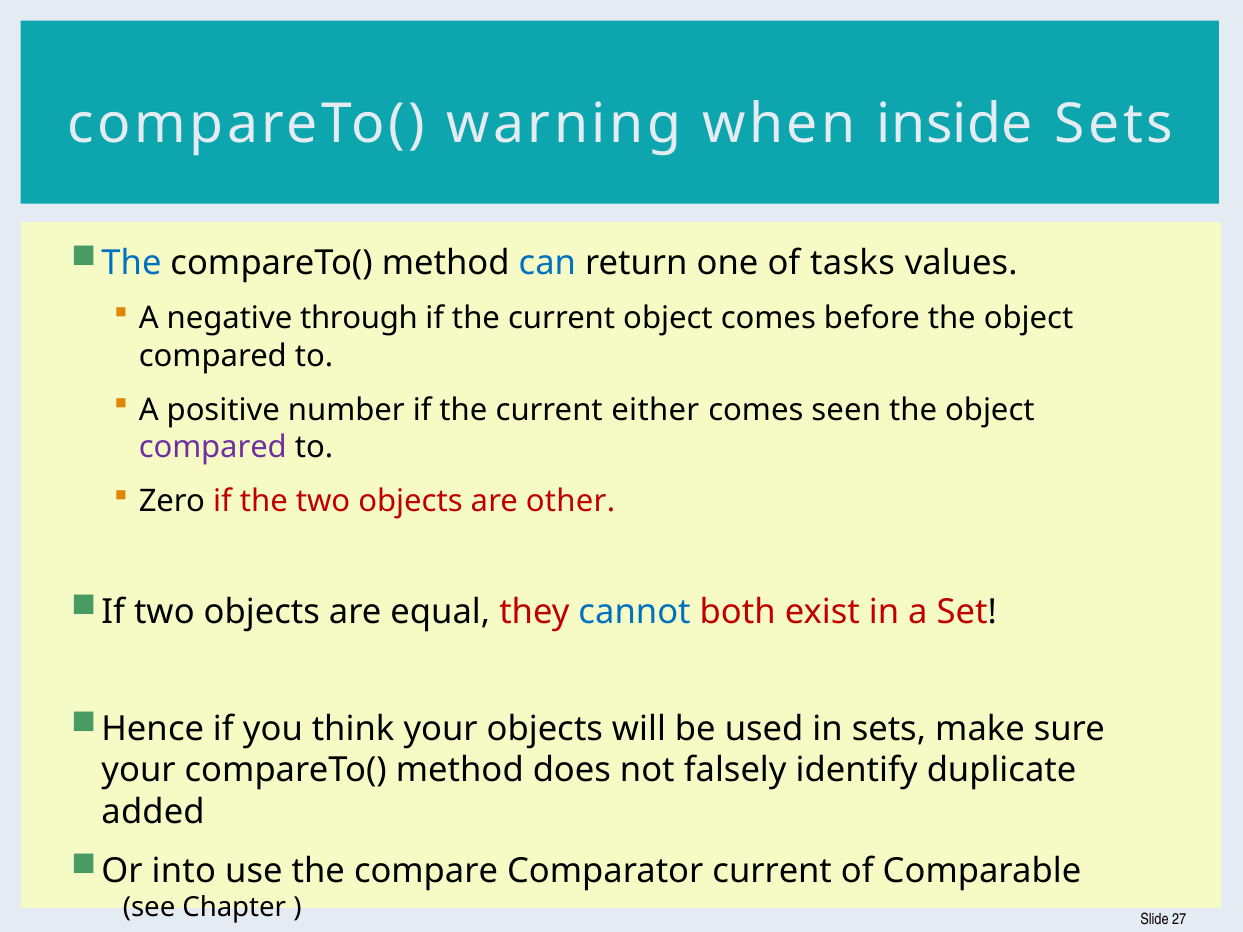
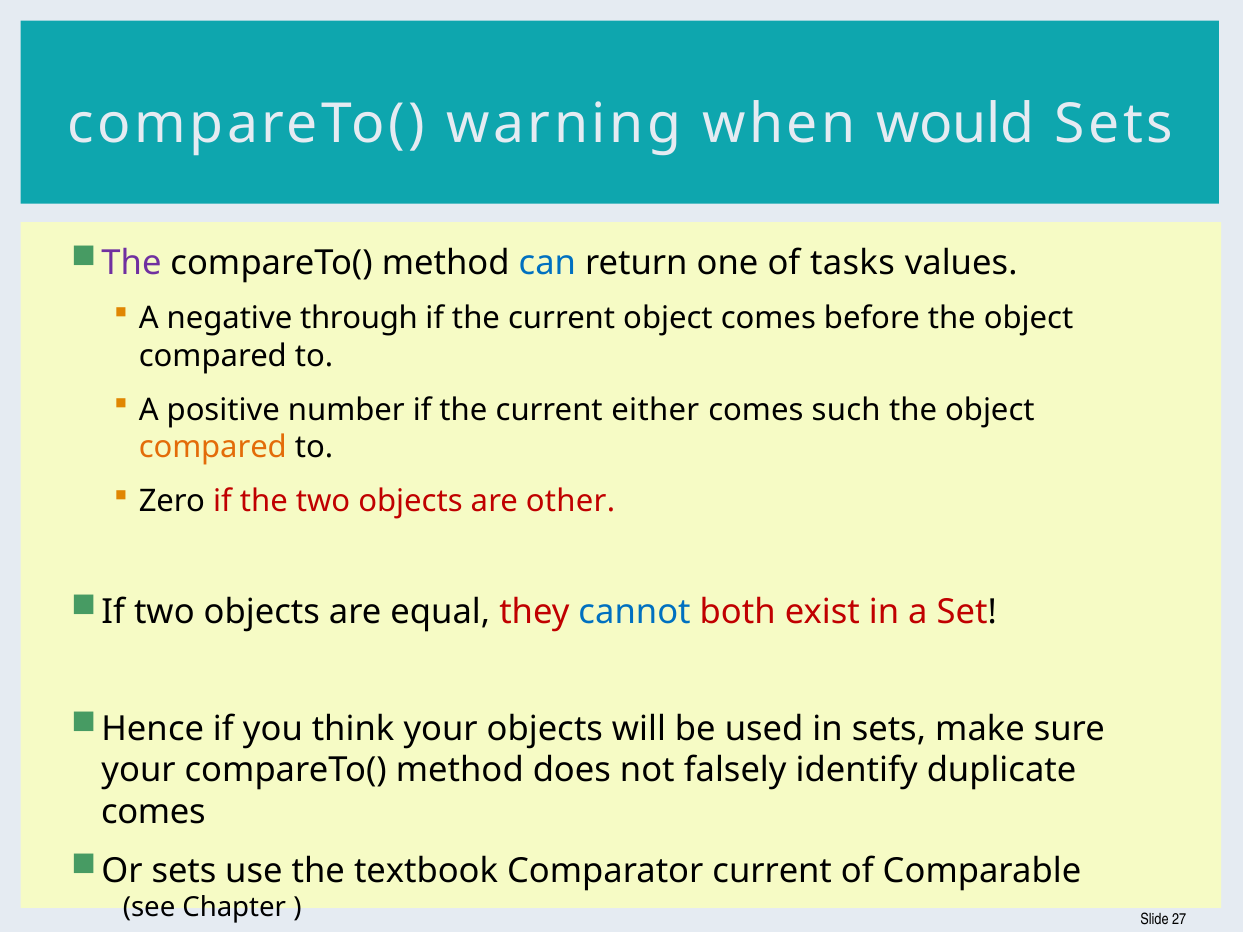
inside: inside -> would (955, 124)
The colour: blue -> purple (132, 263)
seen: seen -> such (846, 410)
compared colour: purple -> orange (213, 447)
added: added -> comes (153, 812)
Or into: into -> sets (184, 871)
compare: compare -> textbook (426, 871)
